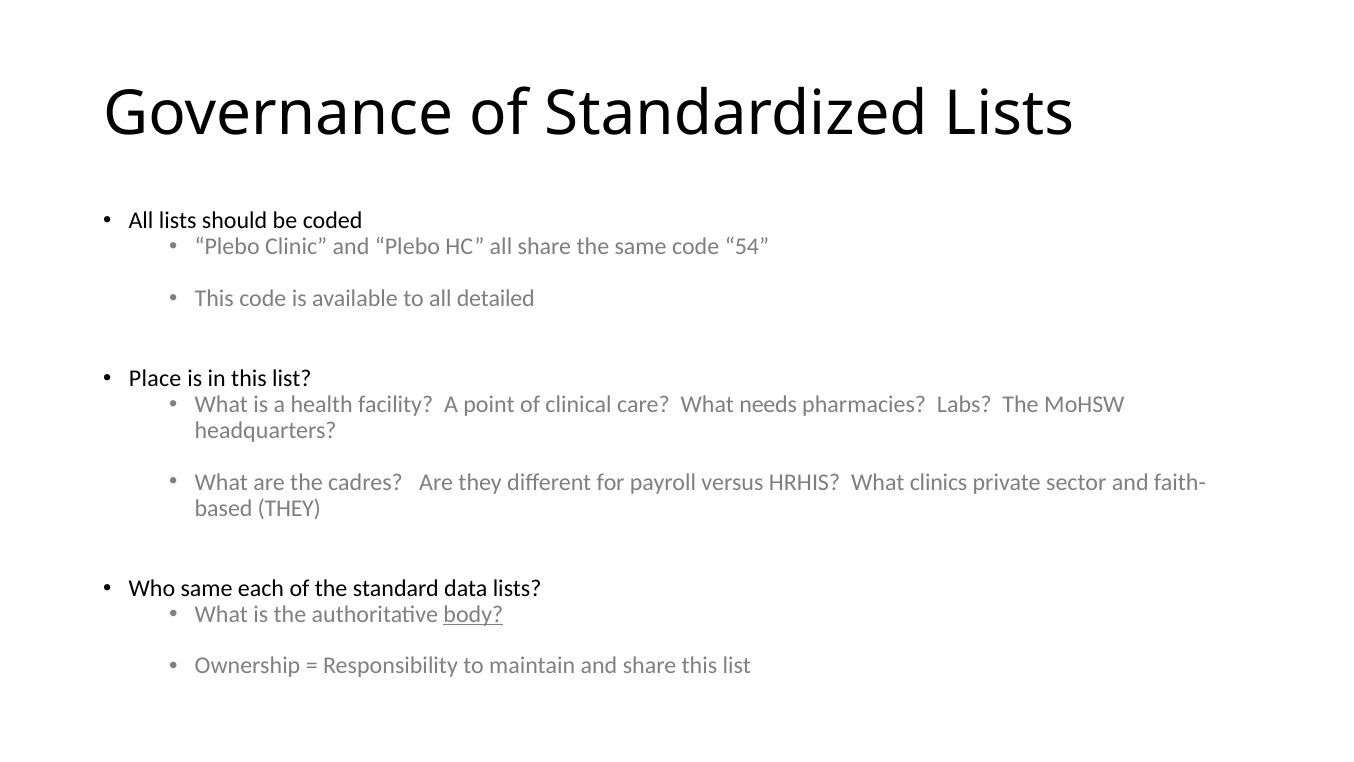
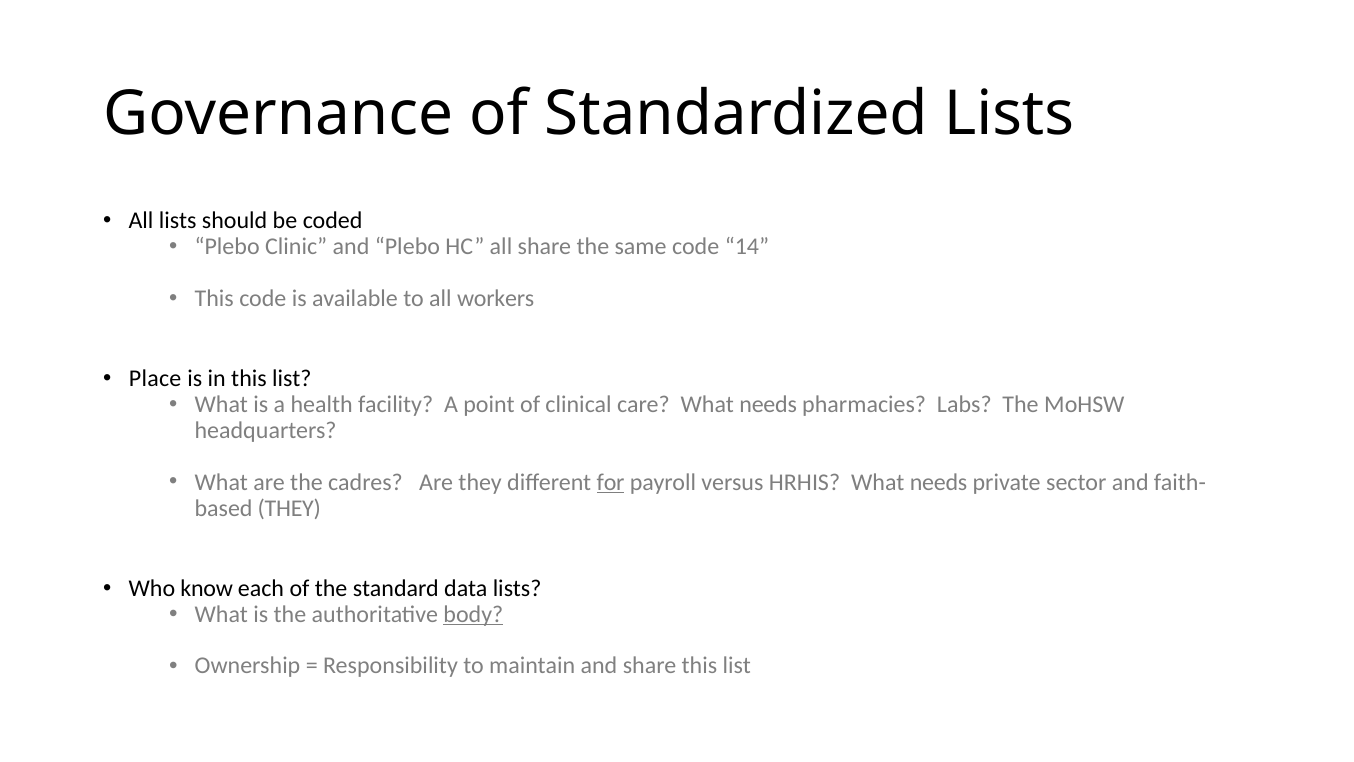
54: 54 -> 14 (747, 247)
detailed: detailed -> workers (496, 298)
for underline: none -> present (611, 482)
HRHIS What clinics: clinics -> needs (939, 482)
Who same: same -> know (207, 588)
